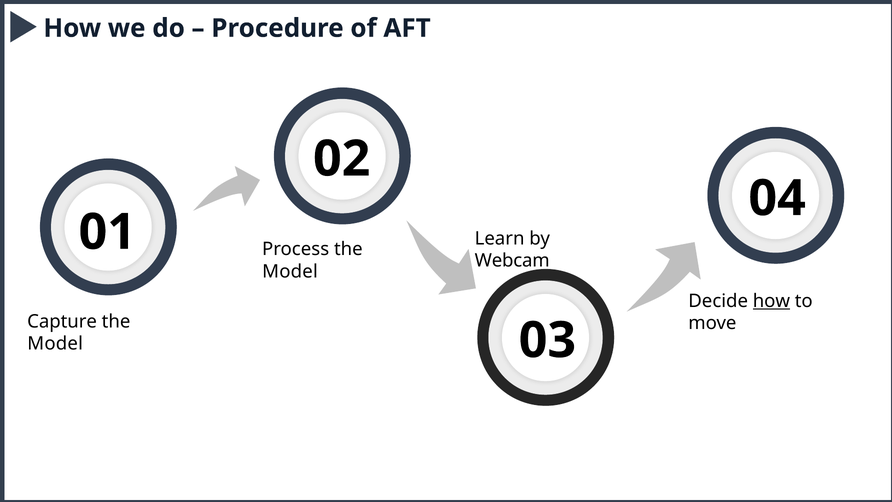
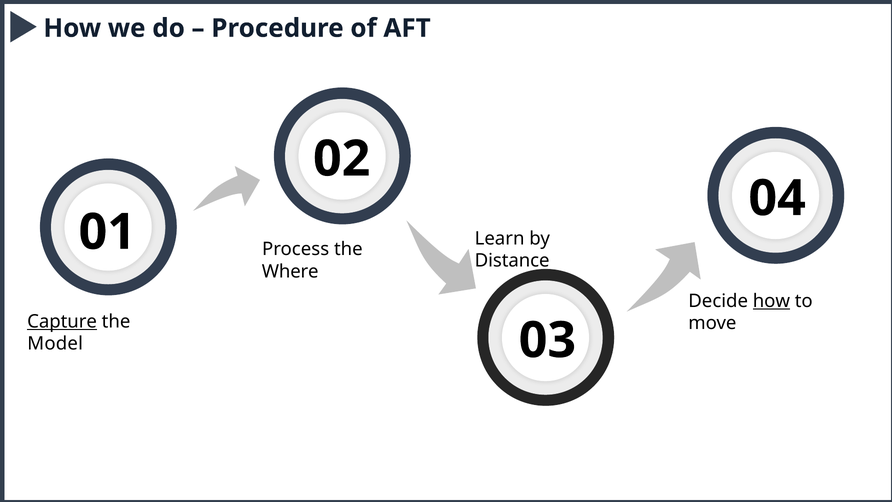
Webcam: Webcam -> Distance (512, 261)
Model: Model -> Where (290, 271)
Capture underline: none -> present (62, 321)
